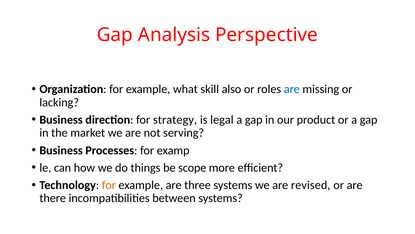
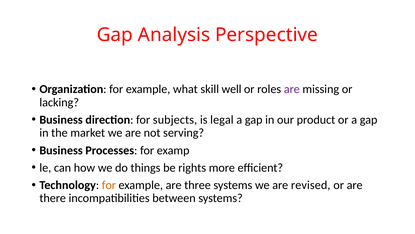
also: also -> well (232, 89)
are colour: blue -> purple (292, 89)
strategy: strategy -> subjects (175, 119)
scope: scope -> rights (192, 167)
